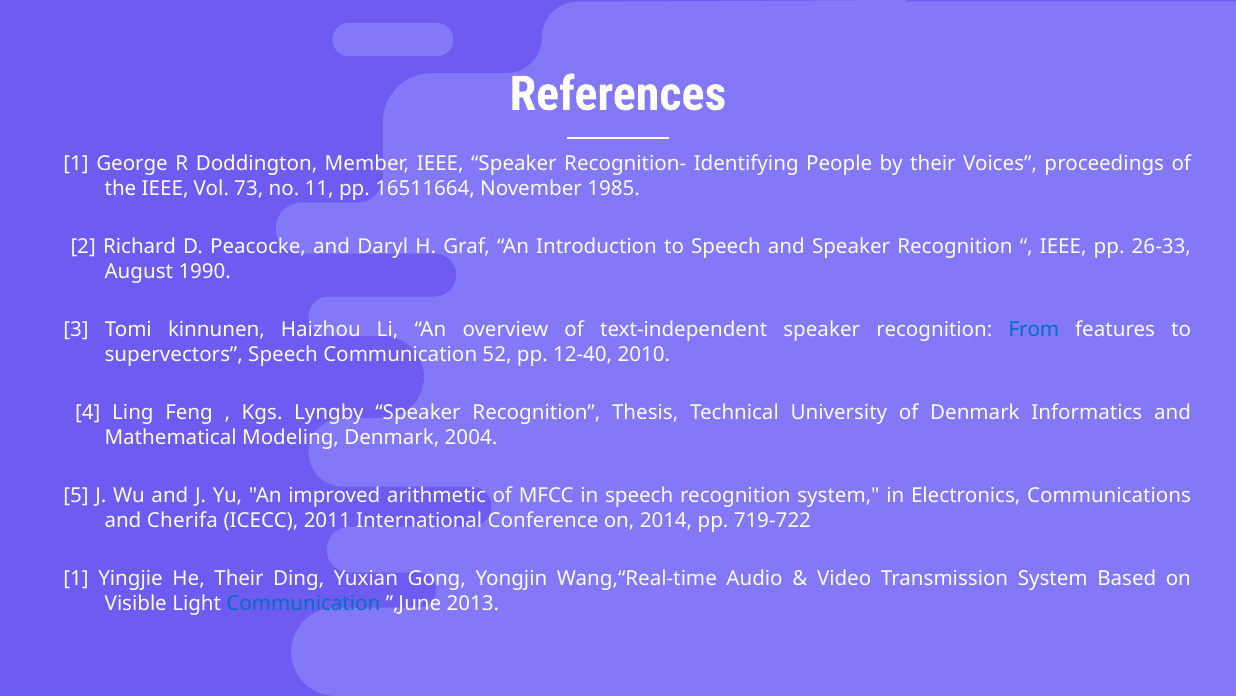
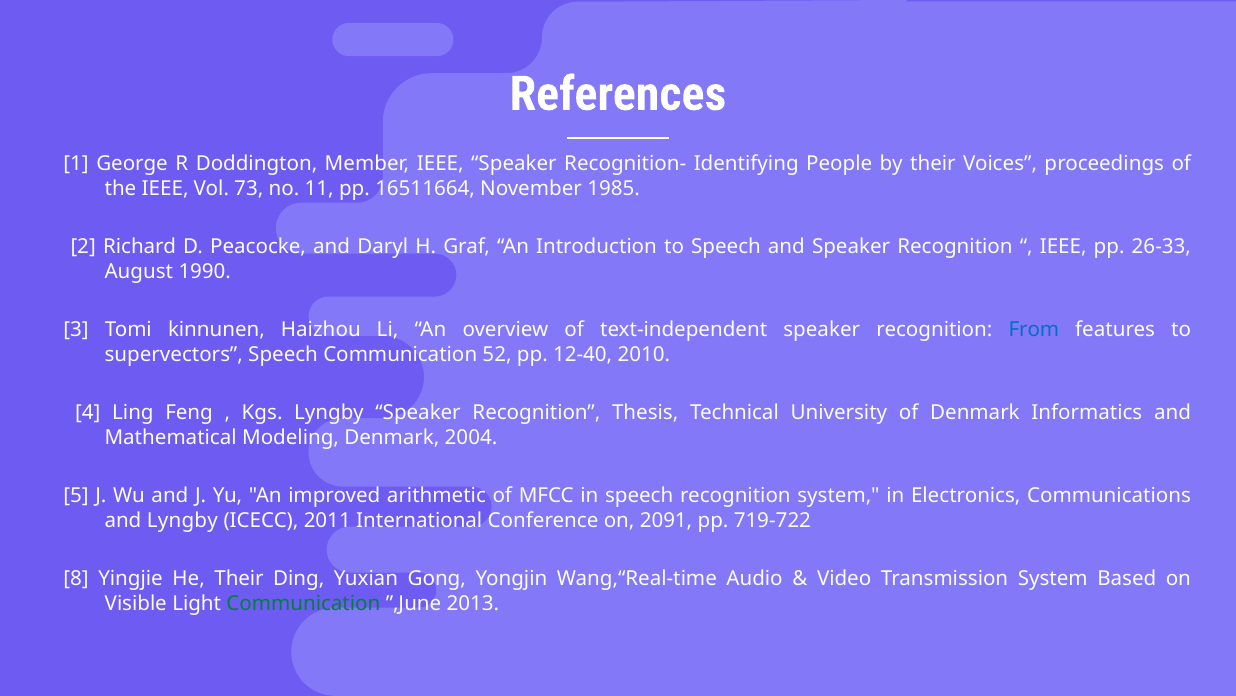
and Cherifa: Cherifa -> Lyngby (182, 520)
2014: 2014 -> 2091 (666, 520)
1: 1 -> 8 (76, 578)
Communication colour: blue -> green (303, 603)
